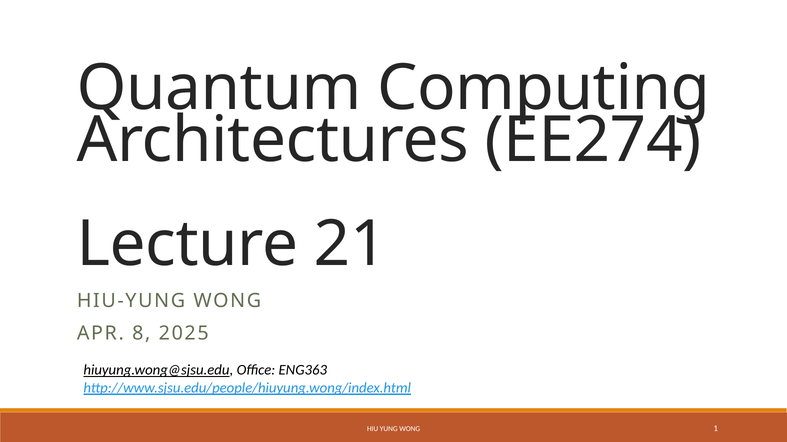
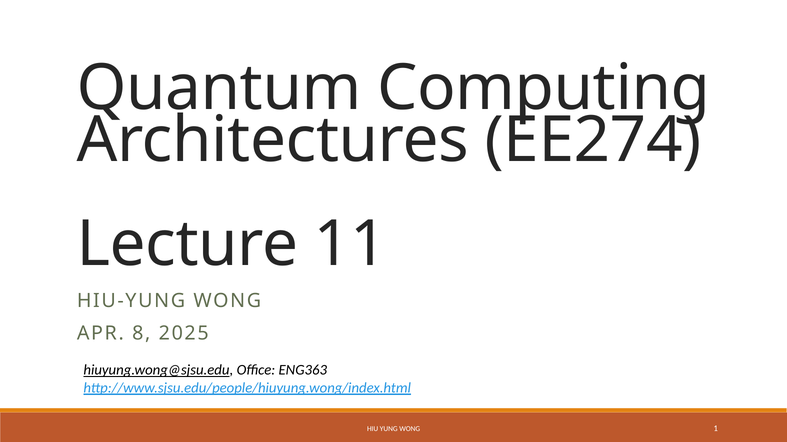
21: 21 -> 11 (350, 245)
